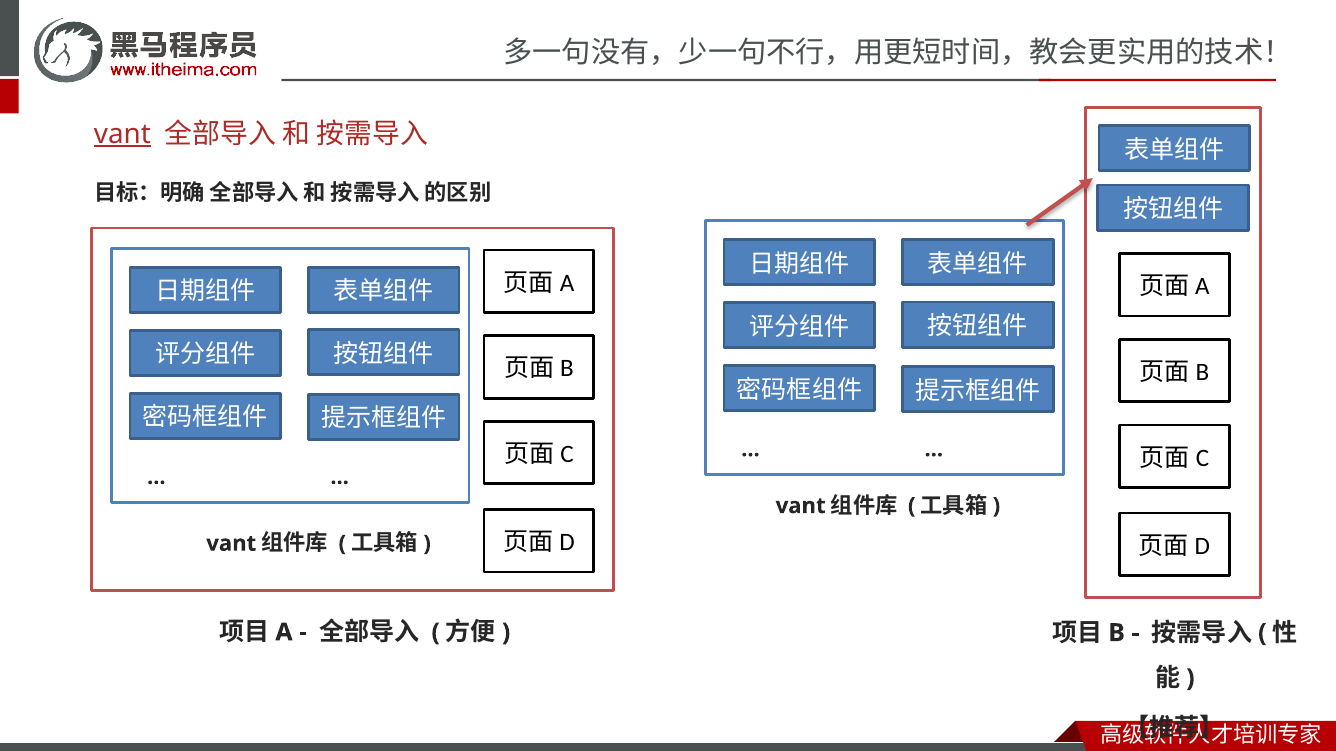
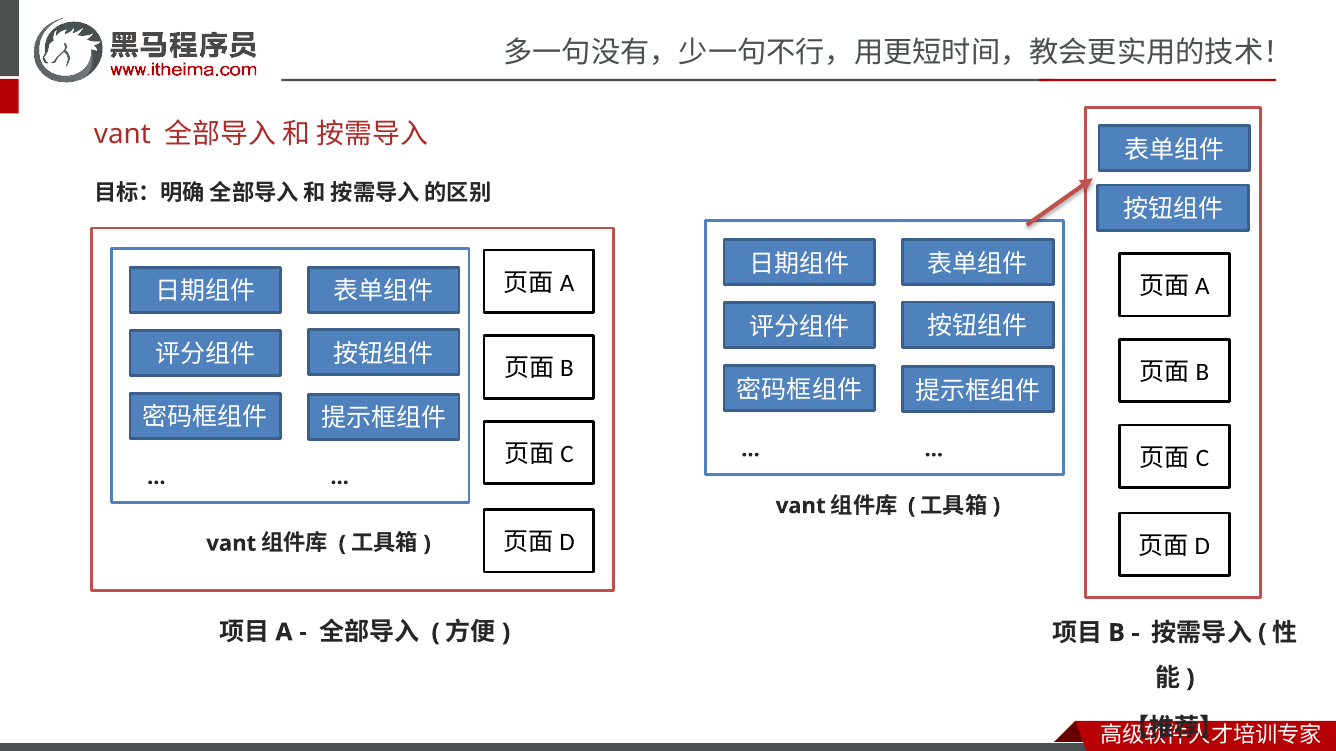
vant underline: present -> none (122, 134)
